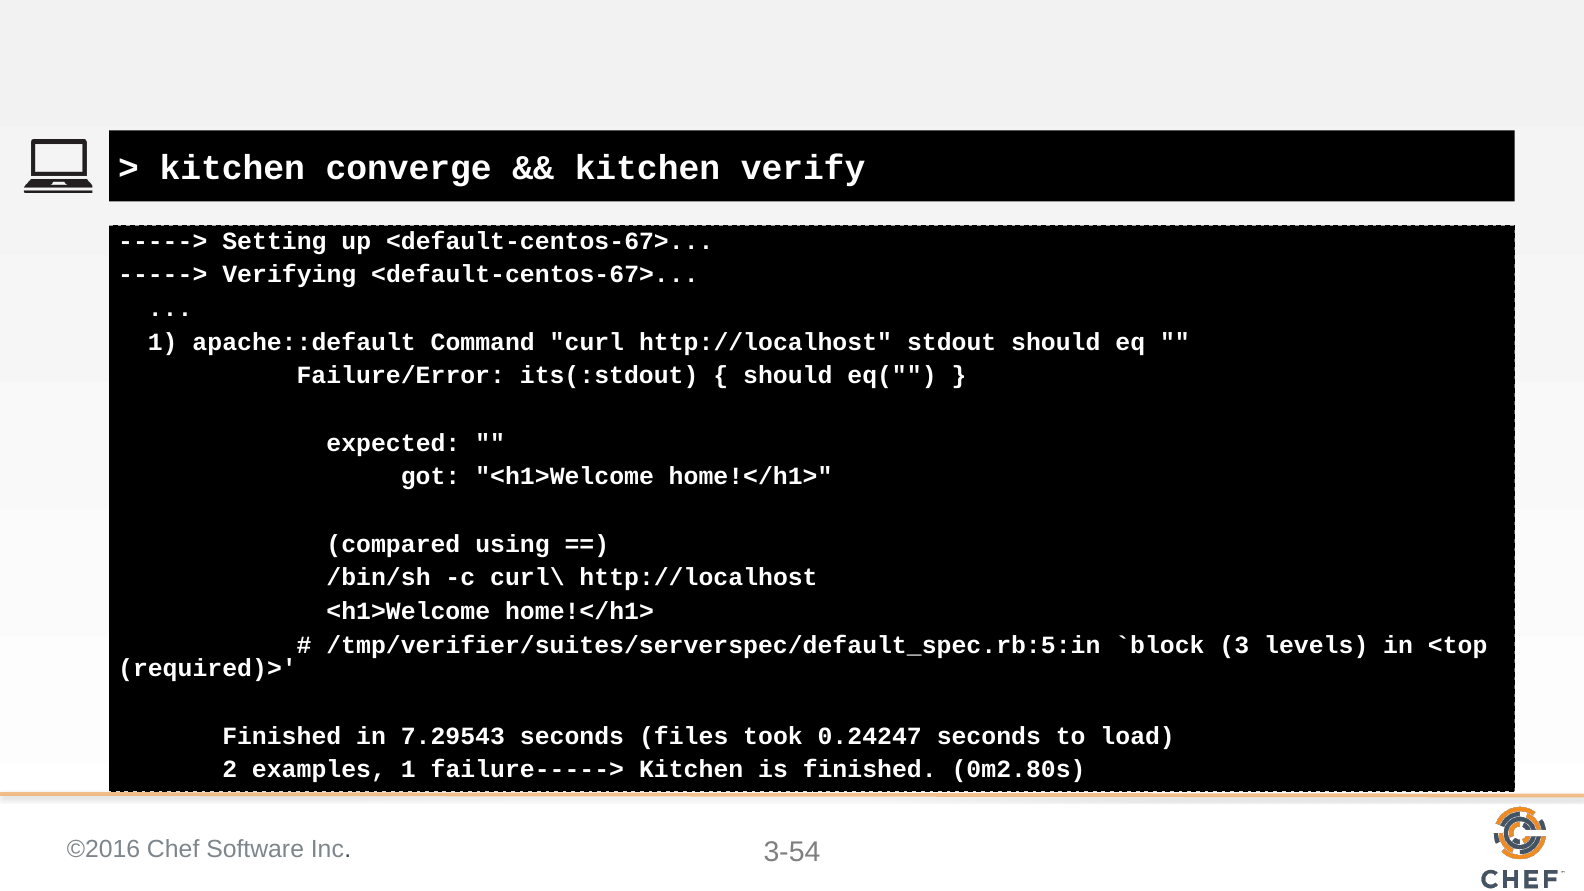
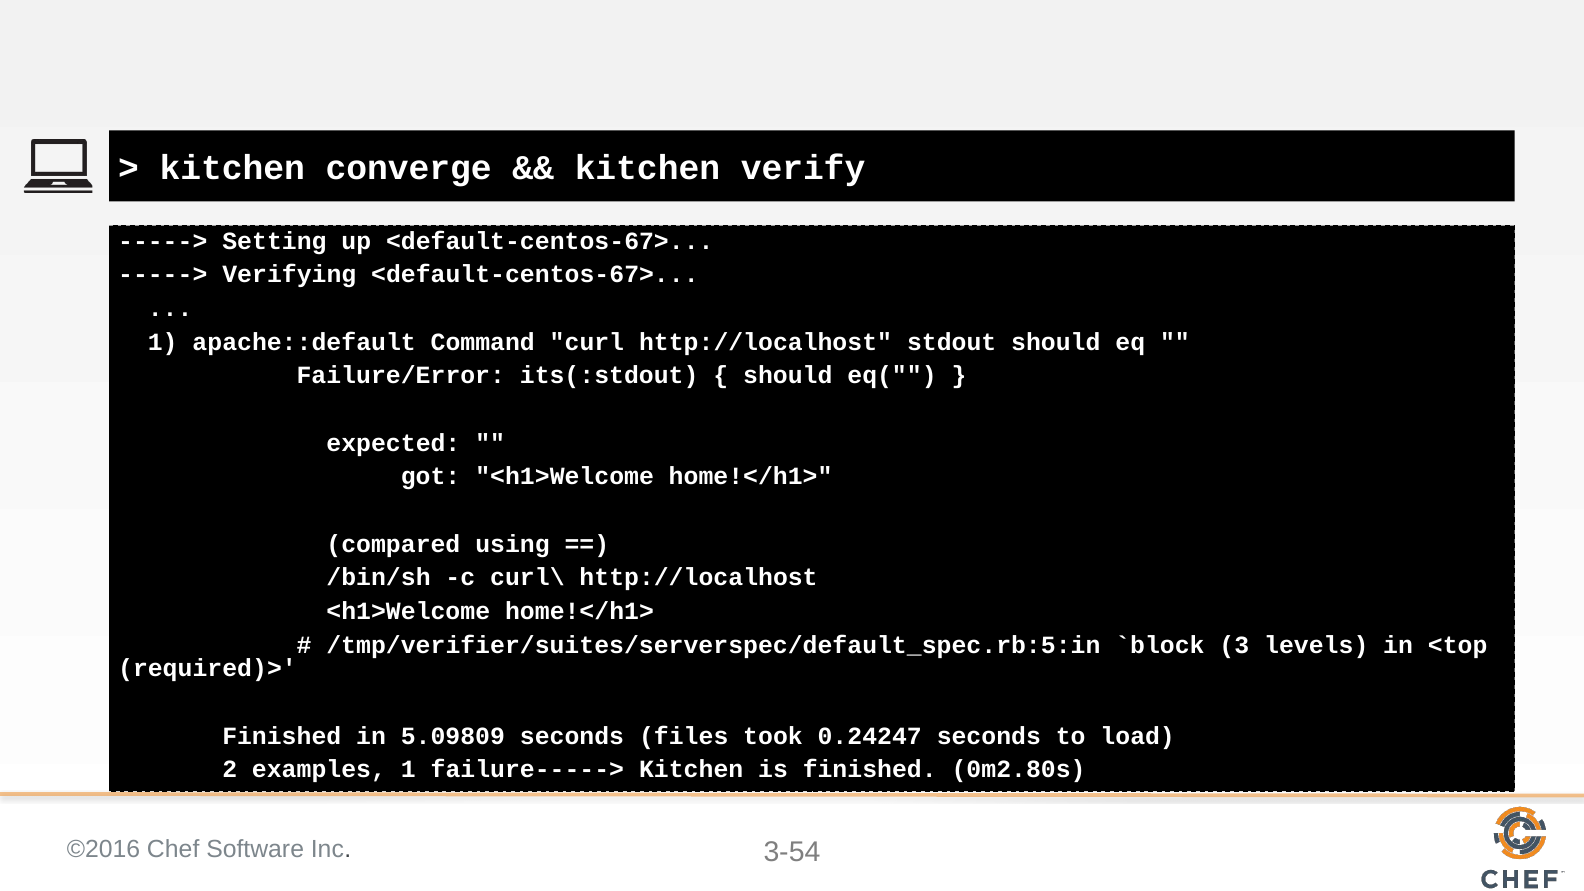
7.29543: 7.29543 -> 5.09809 (453, 736)
